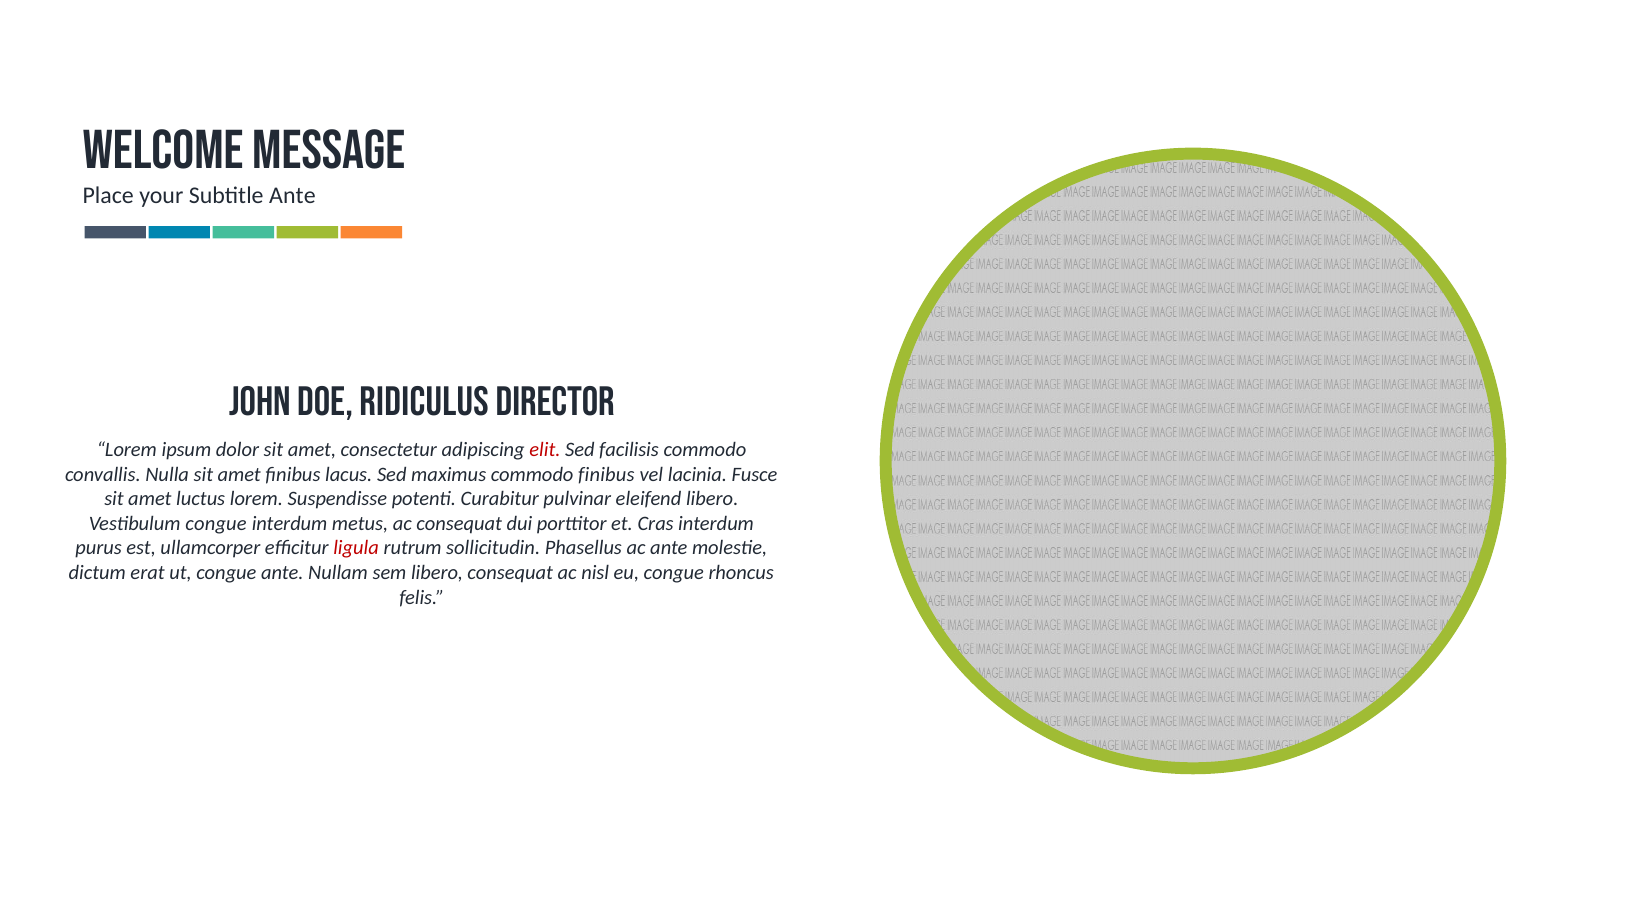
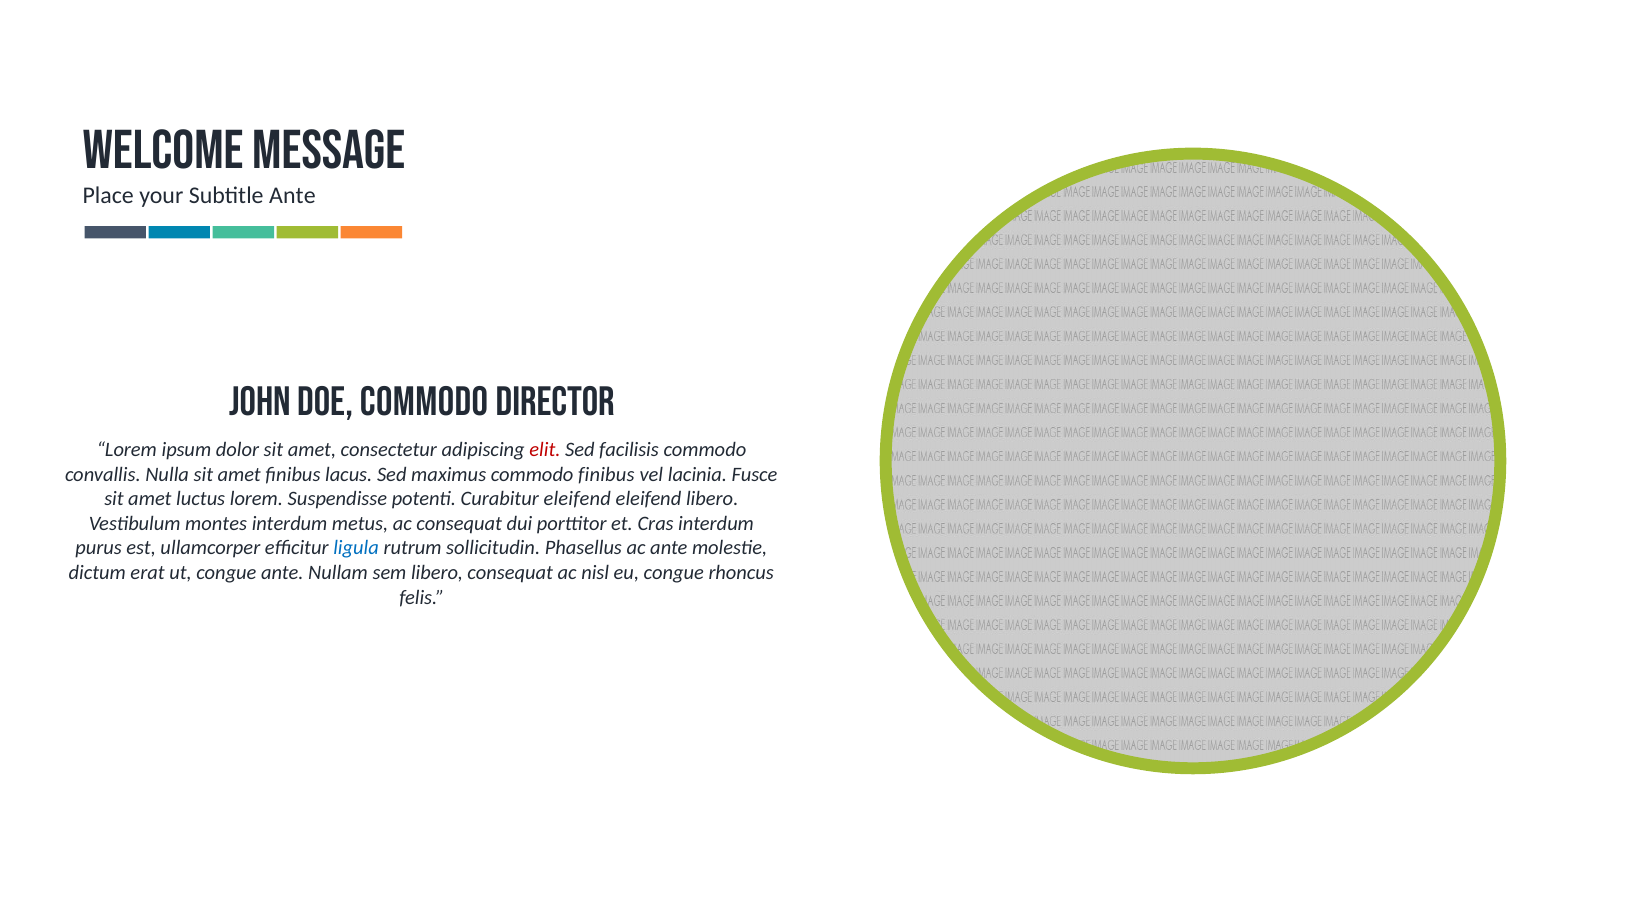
doe ridiculus: ridiculus -> commodo (424, 401)
Curabitur pulvinar: pulvinar -> eleifend (577, 499)
Vestibulum congue: congue -> montes (216, 524)
ligula colour: red -> blue (356, 548)
